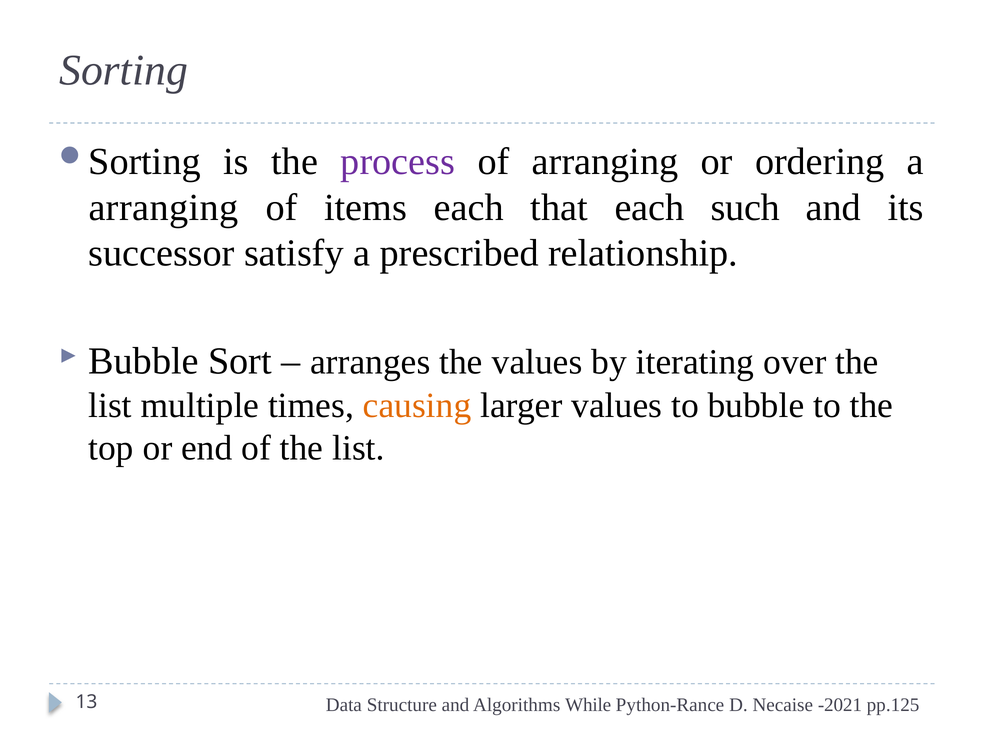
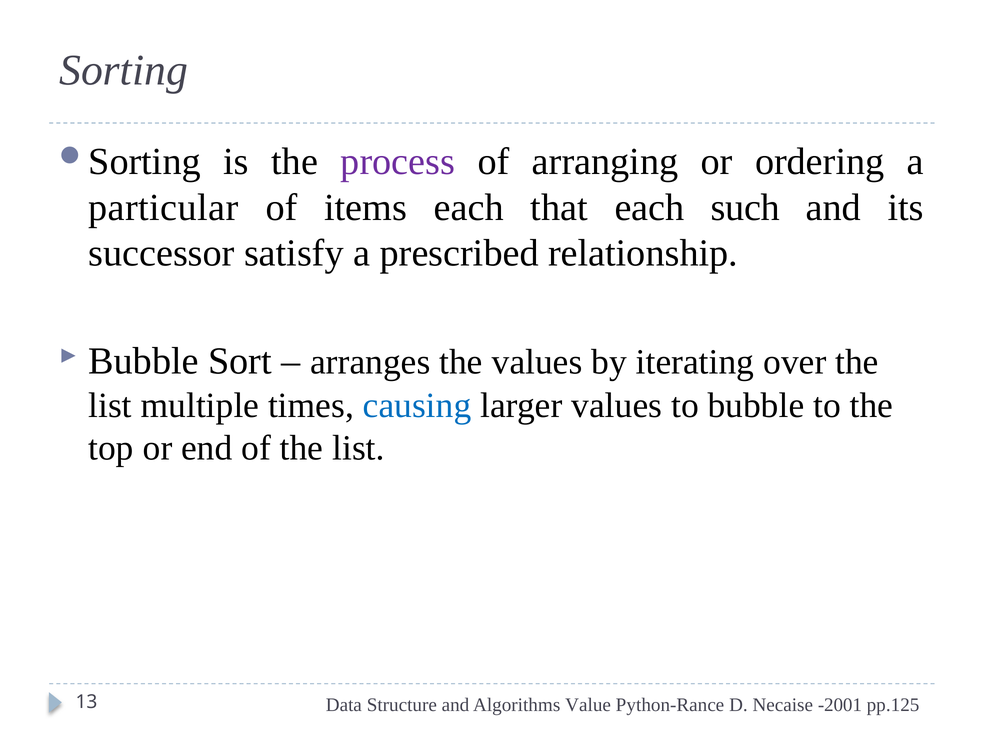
arranging: arranging -> particular (163, 207)
causing colour: orange -> blue (417, 406)
While: While -> Value (588, 705)
-2021: -2021 -> -2001 (840, 705)
